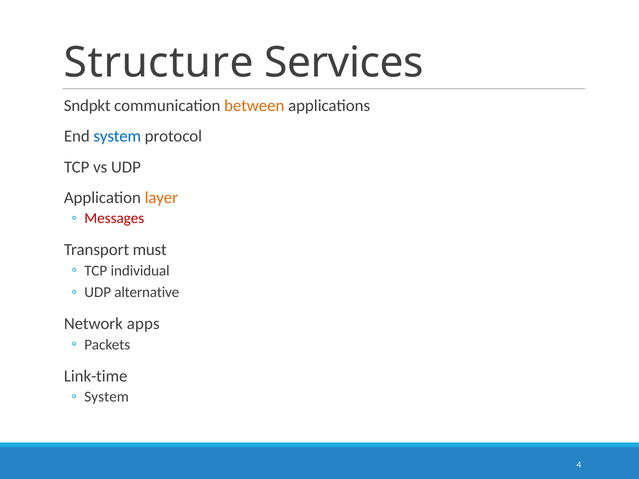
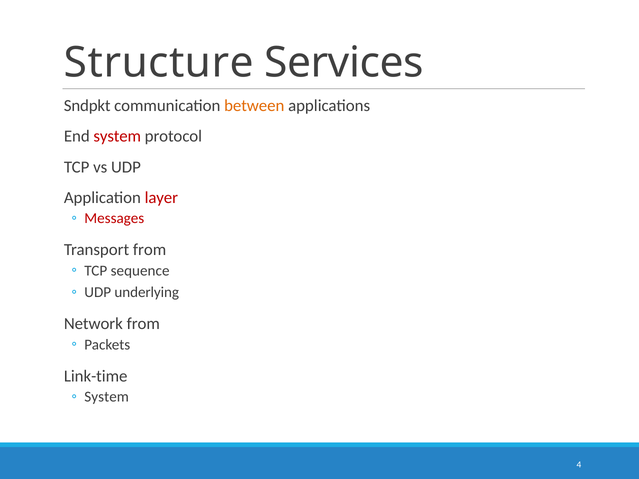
system colour: blue -> red (117, 136)
layer colour: orange -> red (161, 198)
Transport must: must -> from (150, 250)
individual: individual -> sequence (140, 271)
alternative: alternative -> underlying (147, 292)
Network apps: apps -> from (143, 324)
